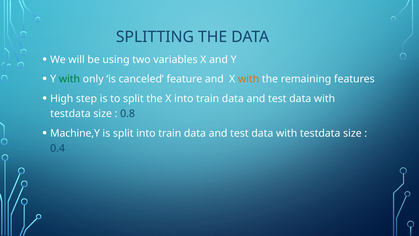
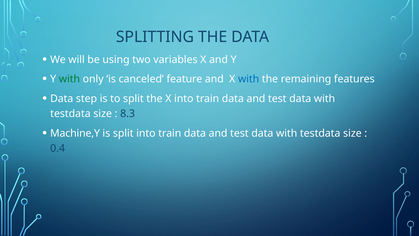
with colour: orange -> blue (249, 79)
High: High -> Data (62, 99)
0.8: 0.8 -> 8.3 (128, 114)
